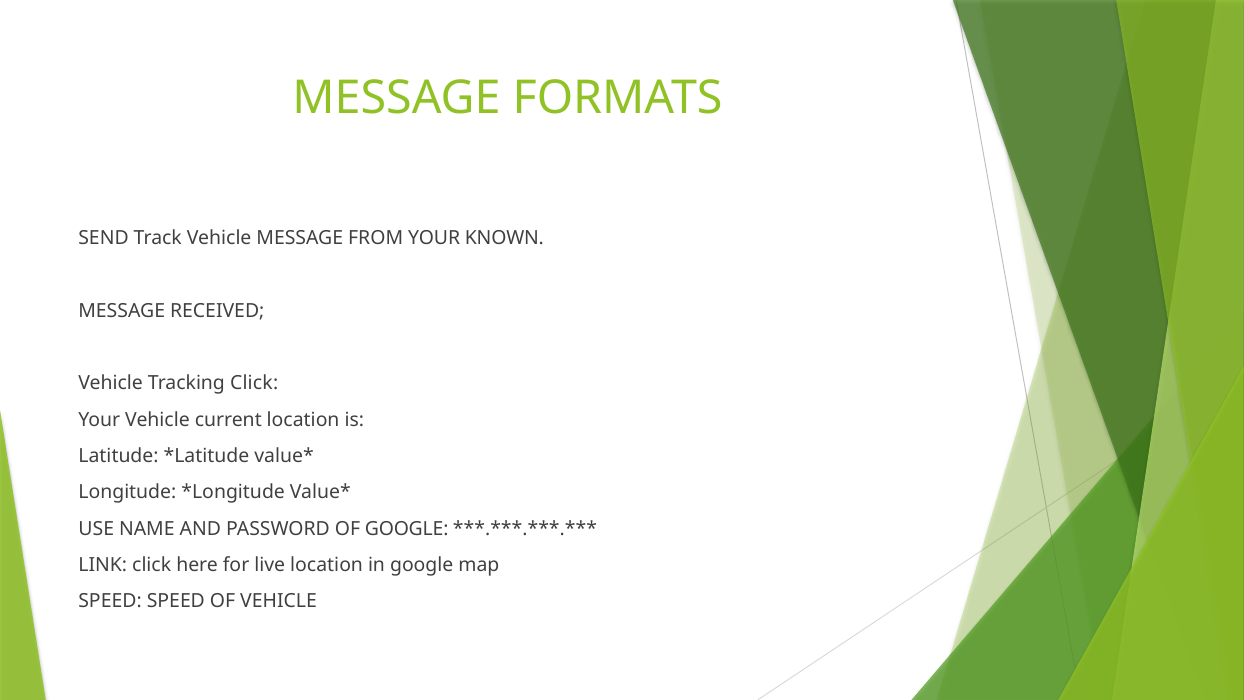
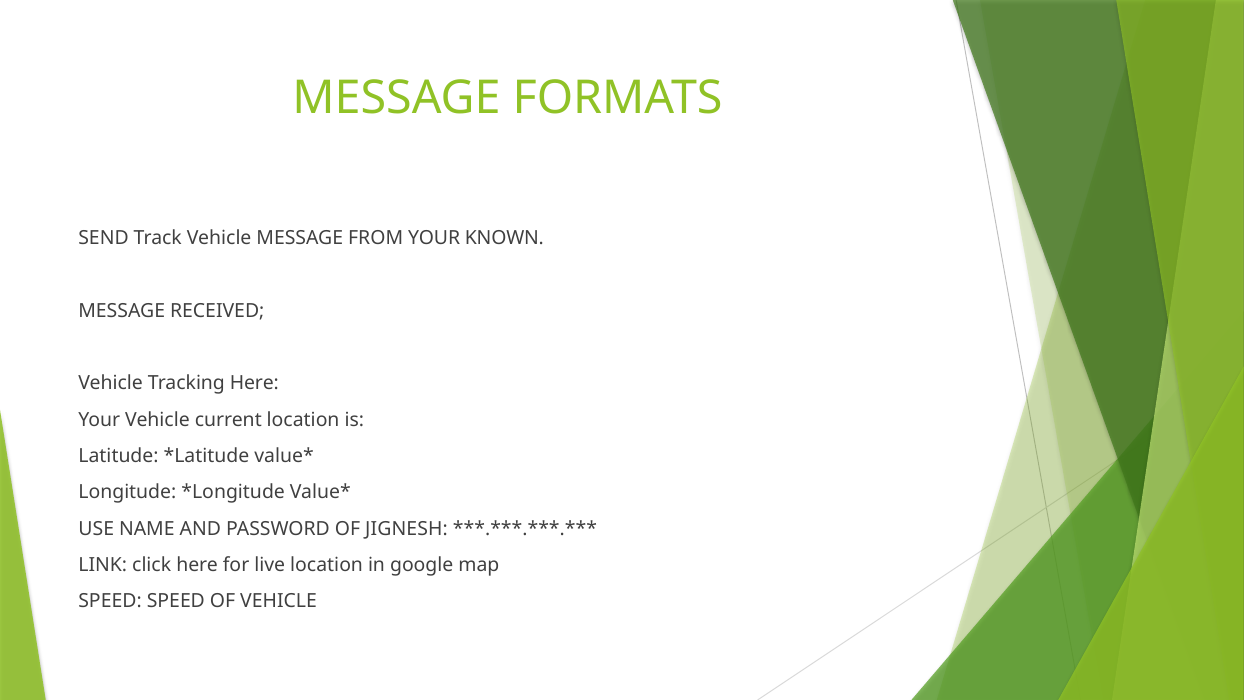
Tracking Click: Click -> Here (254, 383)
OF GOOGLE: GOOGLE -> JIGNESH (407, 528)
